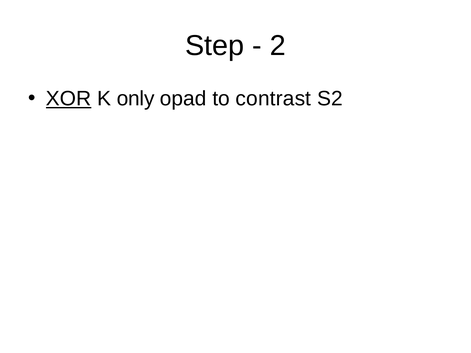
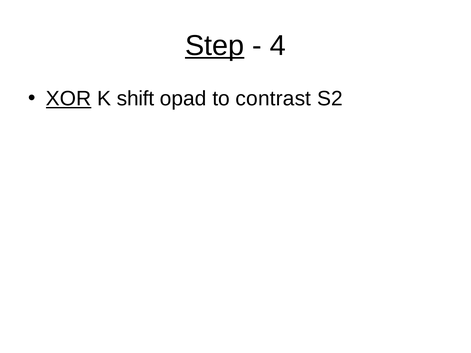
Step underline: none -> present (215, 46)
2: 2 -> 4 (278, 46)
only: only -> shift (136, 99)
